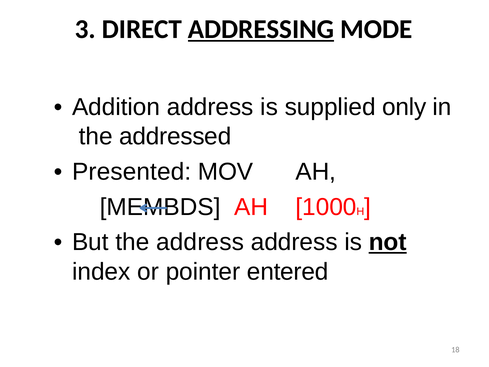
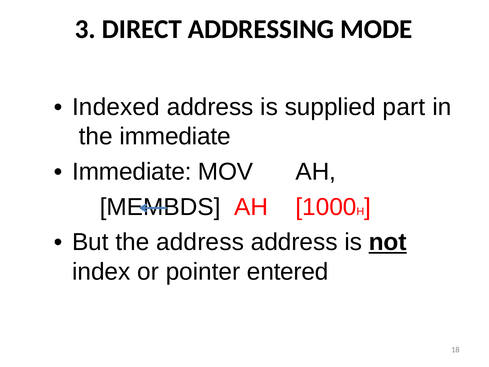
ADDRESSING underline: present -> none (261, 29)
Addition: Addition -> Indexed (116, 107)
only: only -> part (404, 107)
the addressed: addressed -> immediate (175, 136)
Presented: Presented -> Immediate (132, 172)
